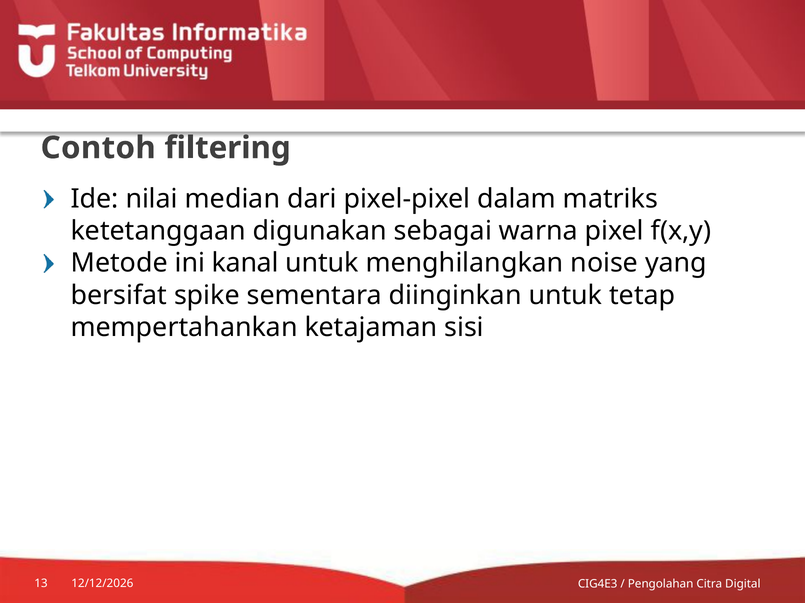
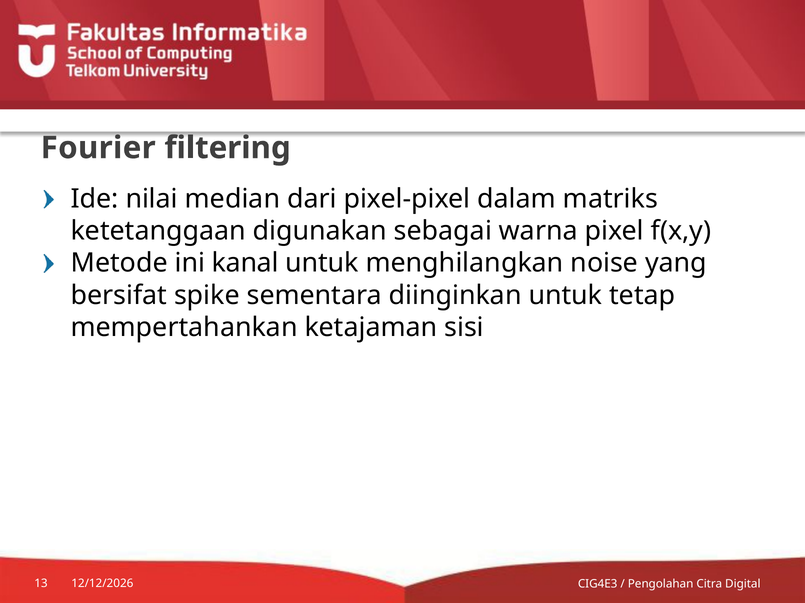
Contoh: Contoh -> Fourier (98, 148)
